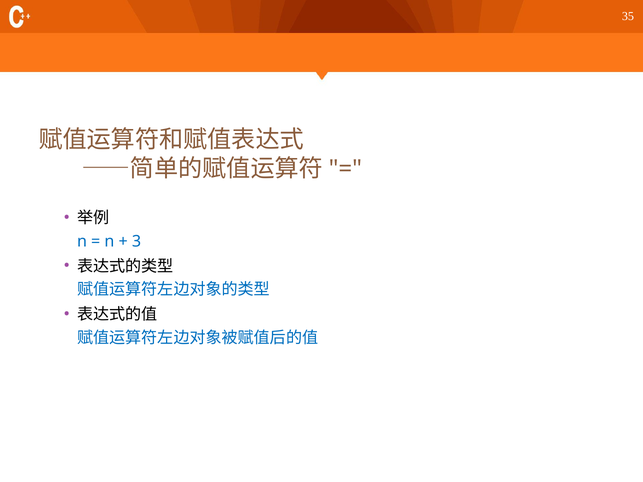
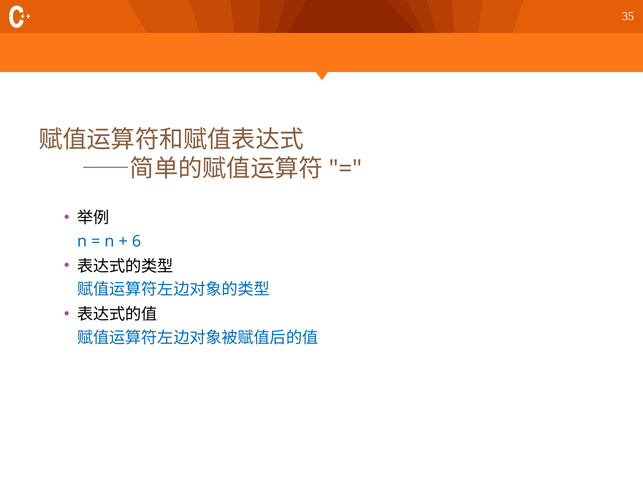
3: 3 -> 6 (137, 241)
